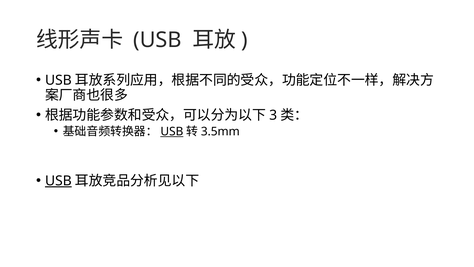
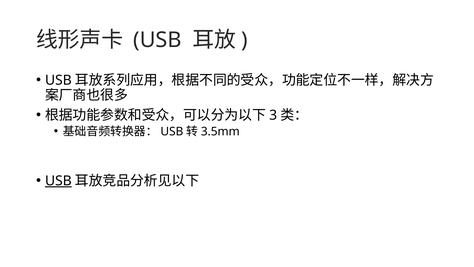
USB underline: present -> none (172, 131)
